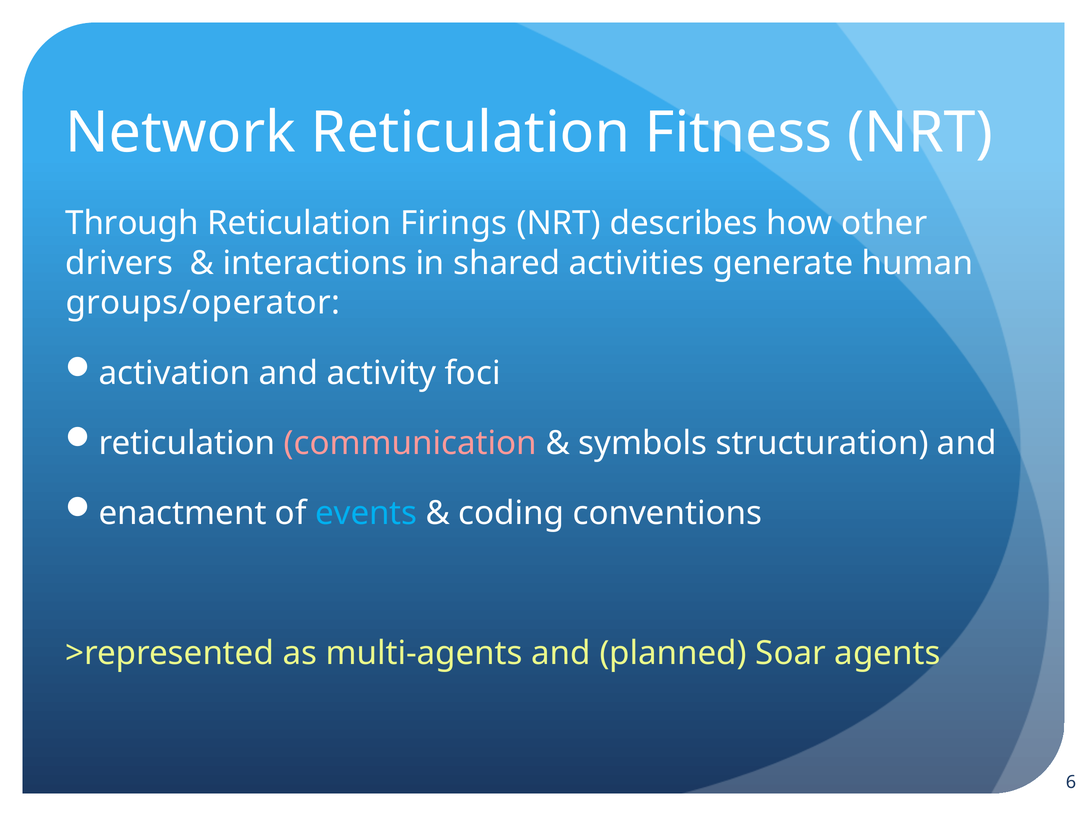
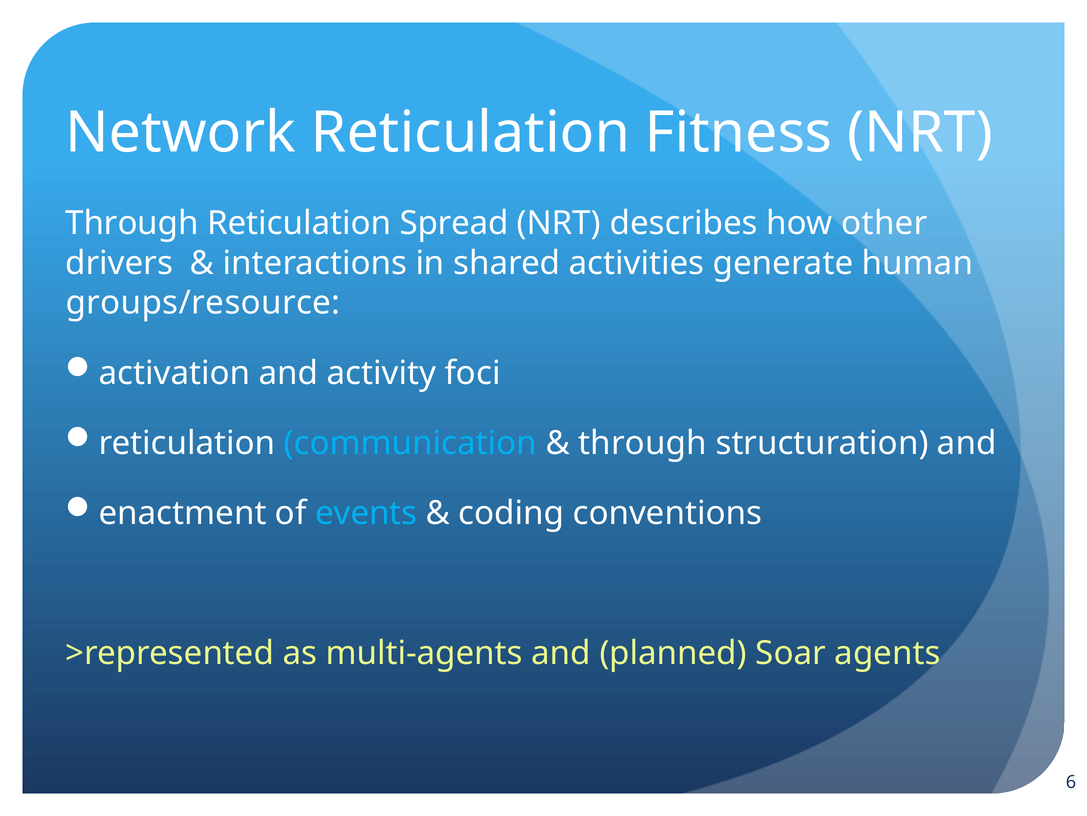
Firings: Firings -> Spread (454, 223)
groups/operator: groups/operator -> groups/resource (203, 303)
communication colour: pink -> light blue (410, 443)
symbols: symbols -> through (643, 443)
